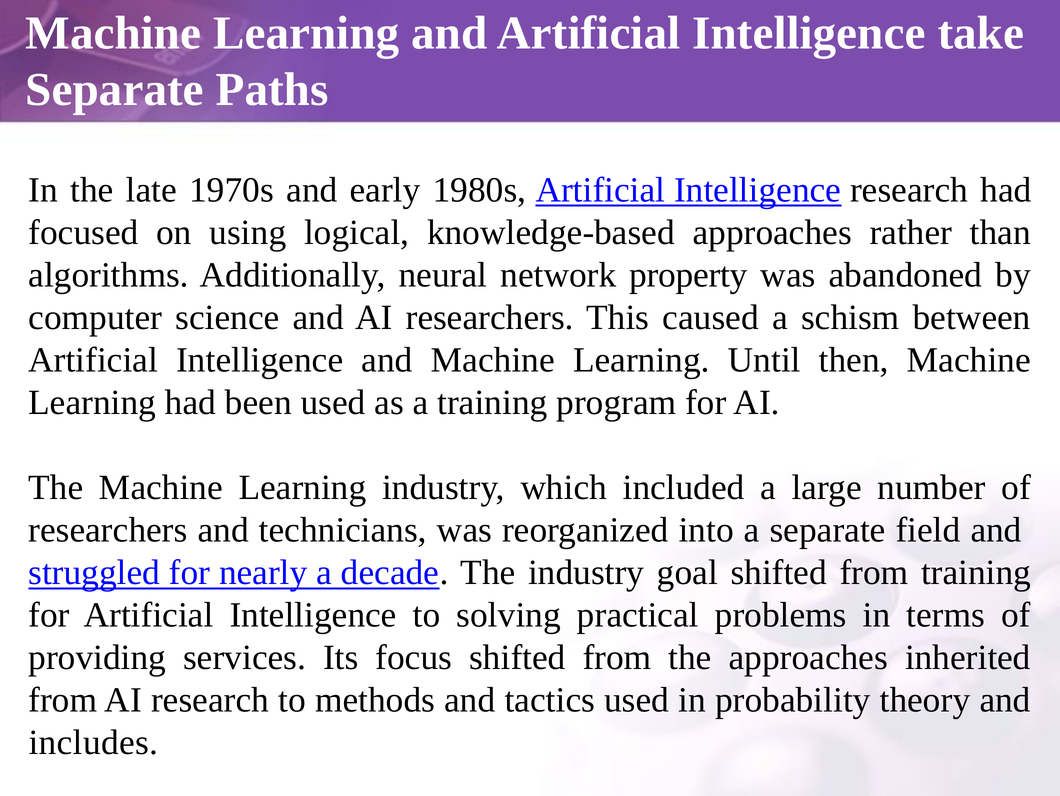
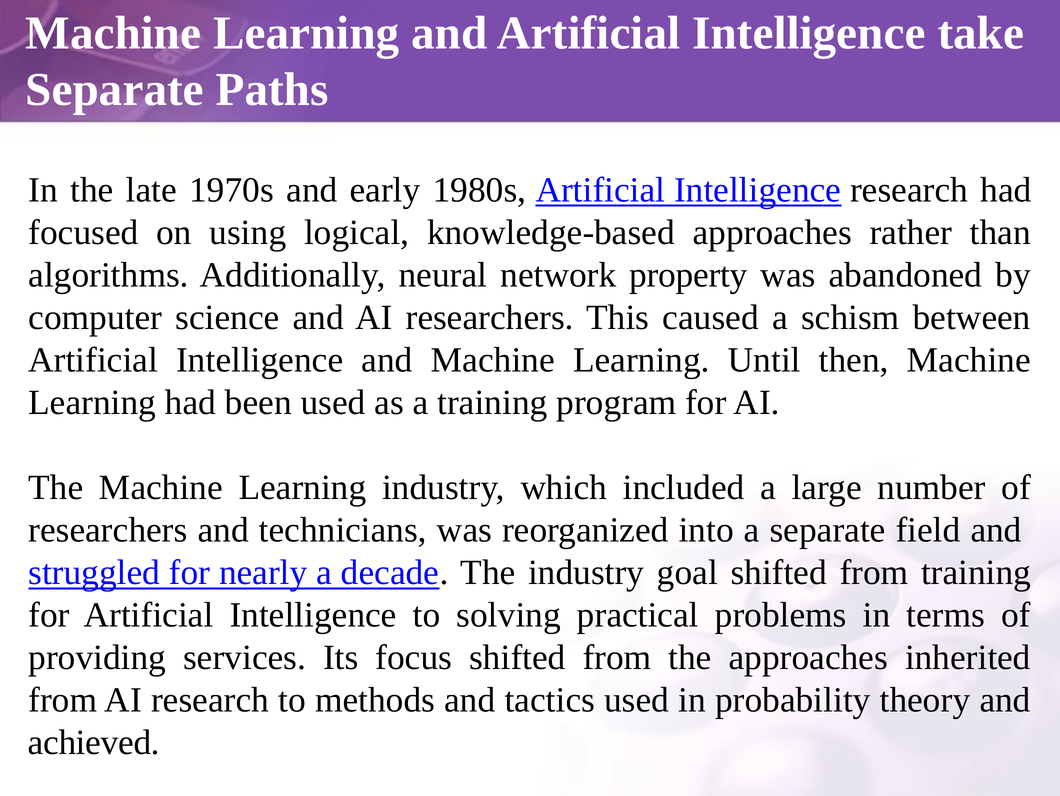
includes: includes -> achieved (94, 743)
